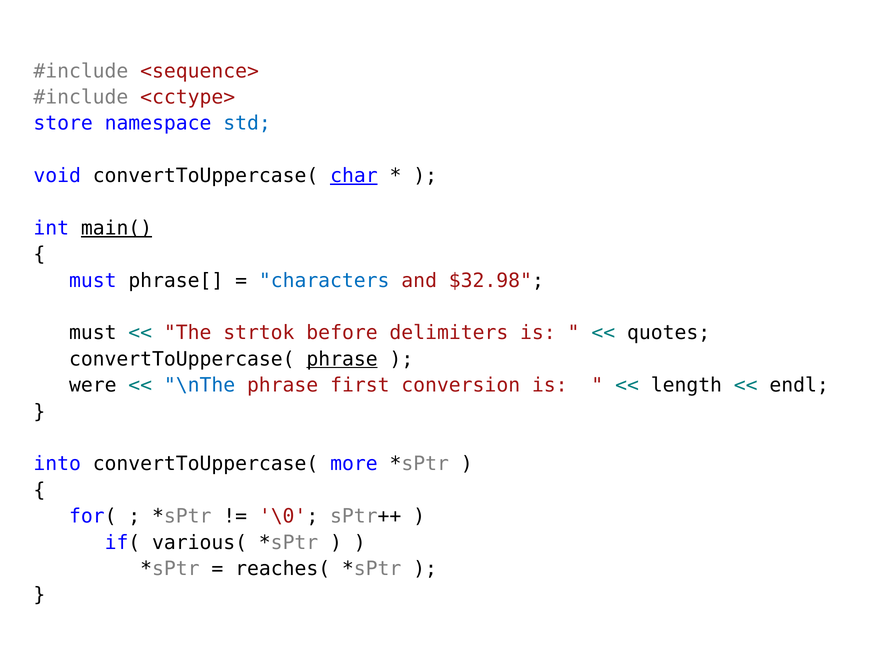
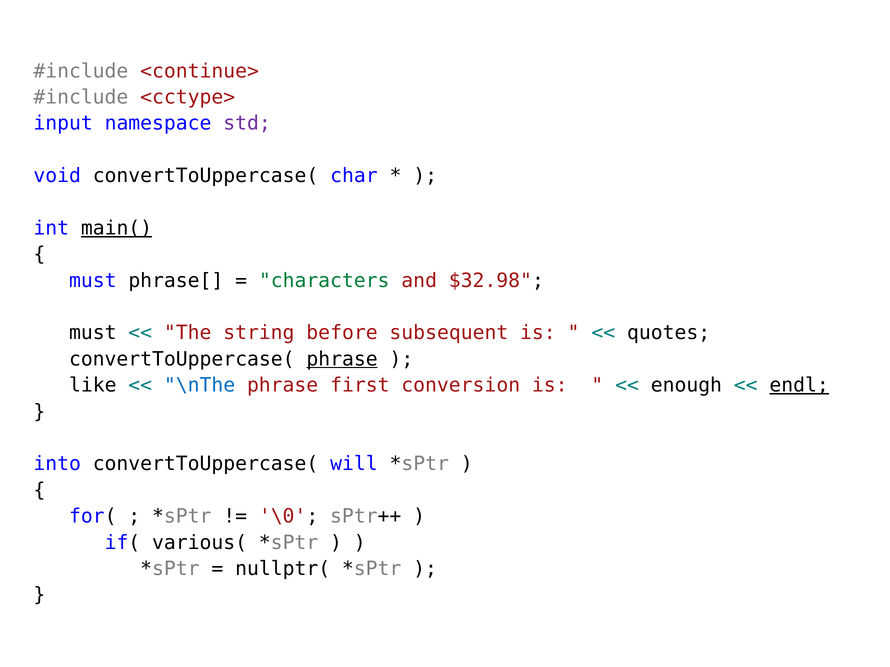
<sequence>: <sequence> -> <continue> (200, 71)
store: store -> input (63, 124)
std colour: blue -> purple (247, 124)
char underline: present -> none (354, 176)
characters colour: blue -> green (324, 281)
strtok: strtok -> string (259, 333)
delimiters: delimiters -> subsequent (449, 333)
were: were -> like (93, 386)
length: length -> enough (686, 386)
endl underline: none -> present (799, 386)
more: more -> will (354, 464)
reaches(: reaches( -> nullptr( (283, 569)
